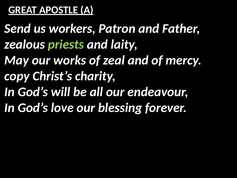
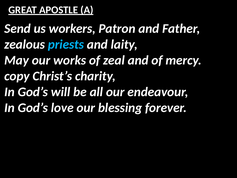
priests colour: light green -> light blue (66, 44)
